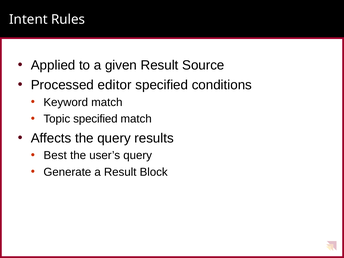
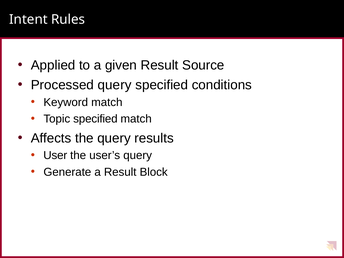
Processed editor: editor -> query (115, 85)
Best: Best -> User (55, 155)
